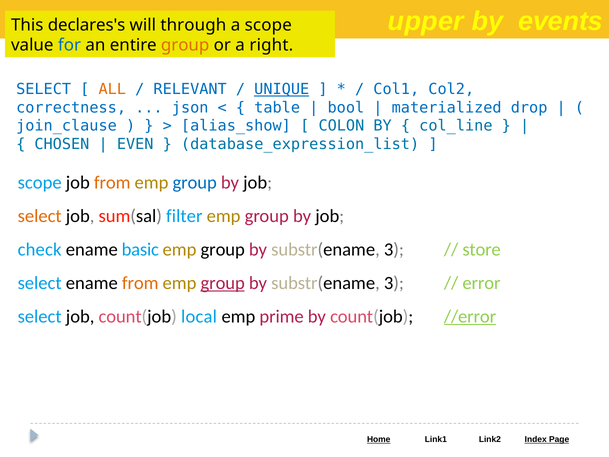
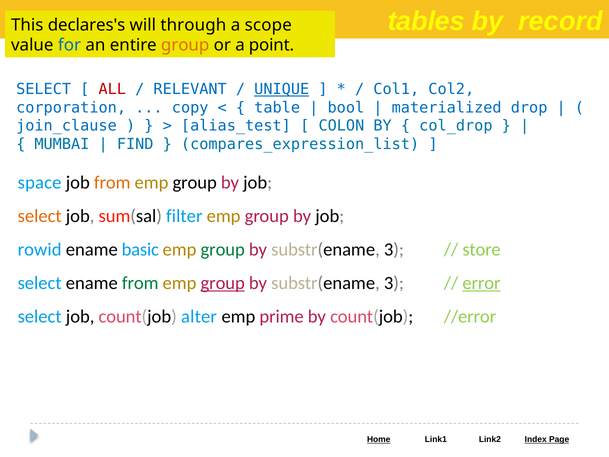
upper: upper -> tables (426, 21)
events: events -> record (561, 21)
right: right -> point (272, 45)
ALL colour: orange -> red (112, 89)
correctness: correctness -> corporation (71, 108)
json: json -> copy (190, 108)
alias_show: alias_show -> alias_test (236, 126)
col_line: col_line -> col_drop (456, 126)
CHOSEN: CHOSEN -> MUMBAI (62, 144)
EVEN: EVEN -> FIND (135, 144)
database_expression_list: database_expression_list -> compares_expression_list (300, 144)
scope: scope -> space (40, 182)
group colour: blue -> black (195, 182)
check: check -> rowid (40, 249)
group colour: black -> green (223, 249)
from colour: orange -> green (140, 283)
error underline: none -> present (481, 283)
local: local -> alter (199, 316)
//error underline: present -> none (470, 316)
